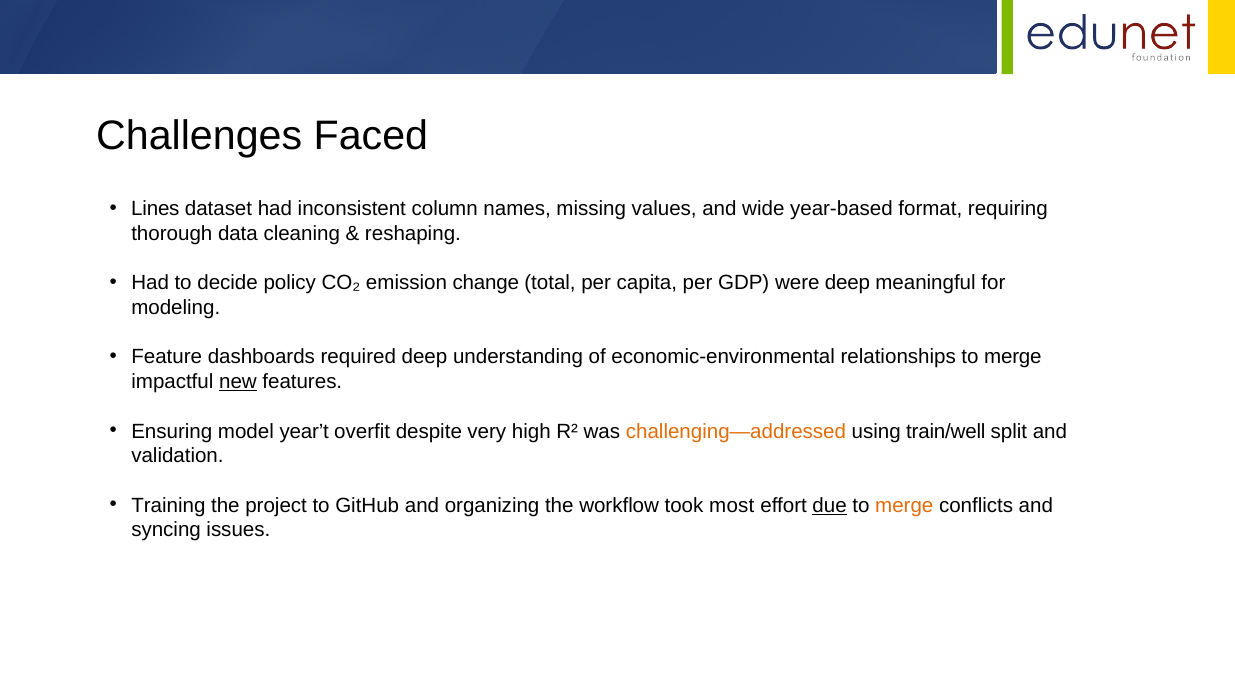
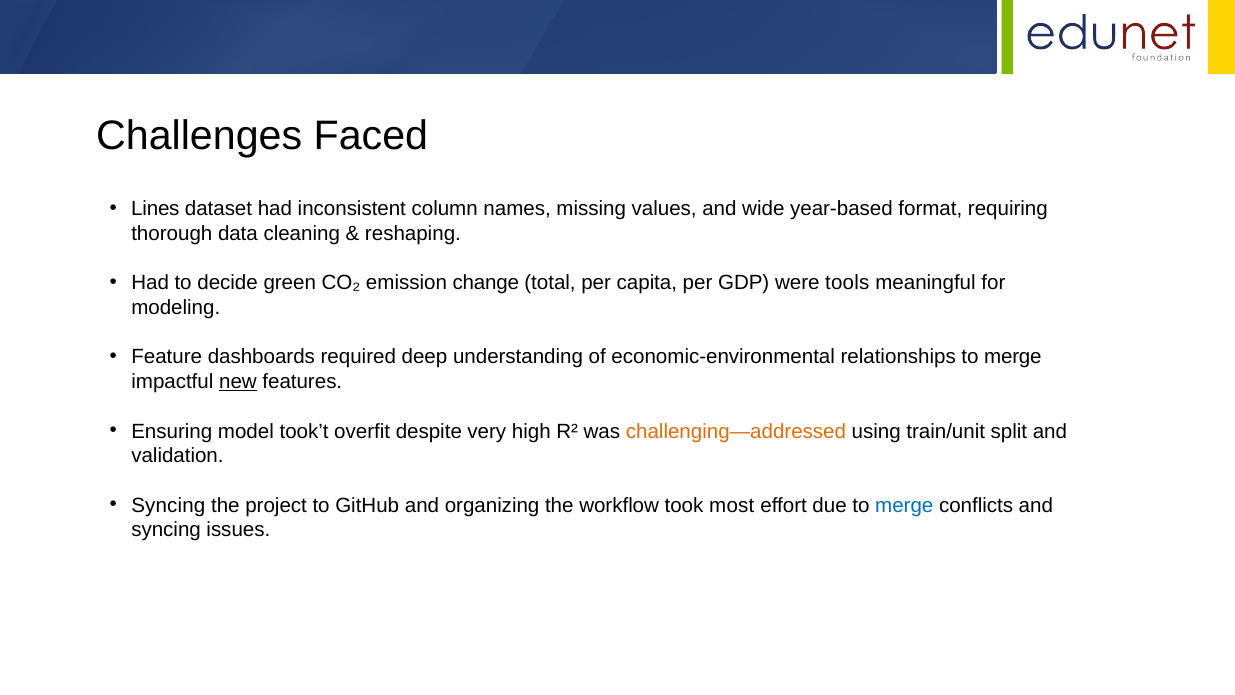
policy: policy -> green (290, 283)
were deep: deep -> tools (847, 283)
year’t: year’t -> took’t (304, 431)
train/well: train/well -> train/unit (946, 431)
Training: Training -> Syncing (168, 505)
due underline: present -> none (830, 505)
merge colour: orange -> blue (904, 505)
